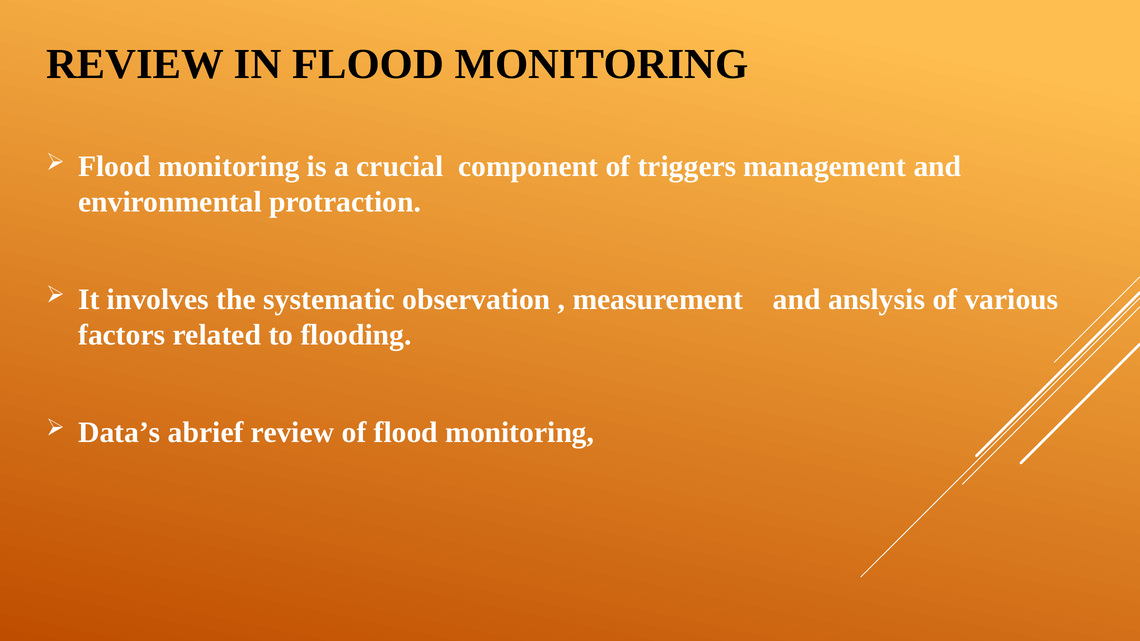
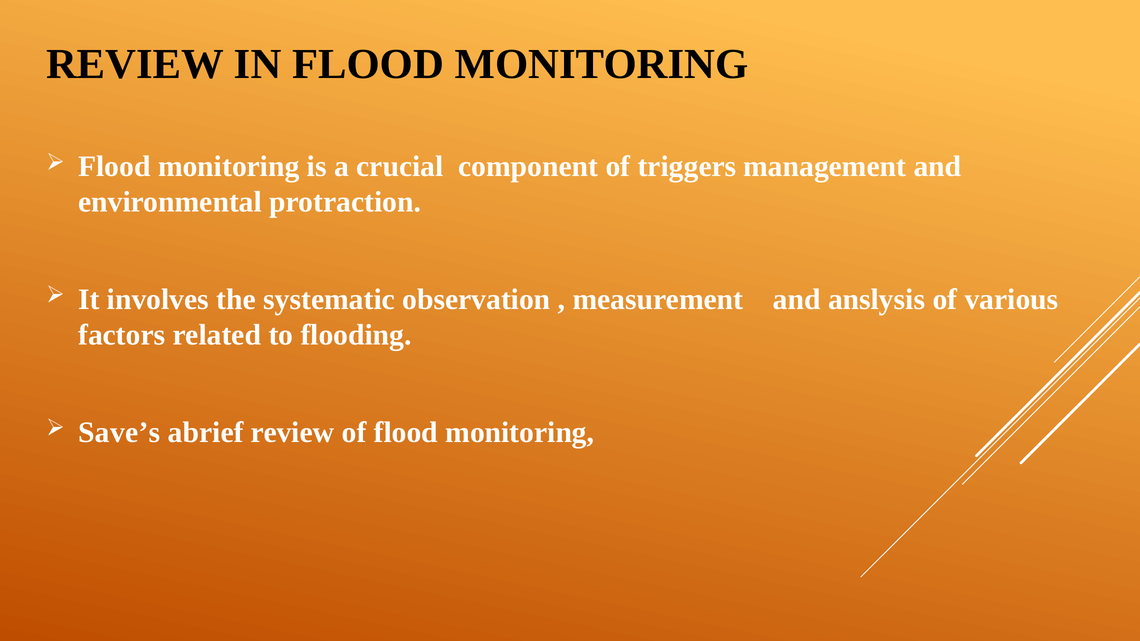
Data’s: Data’s -> Save’s (119, 432)
